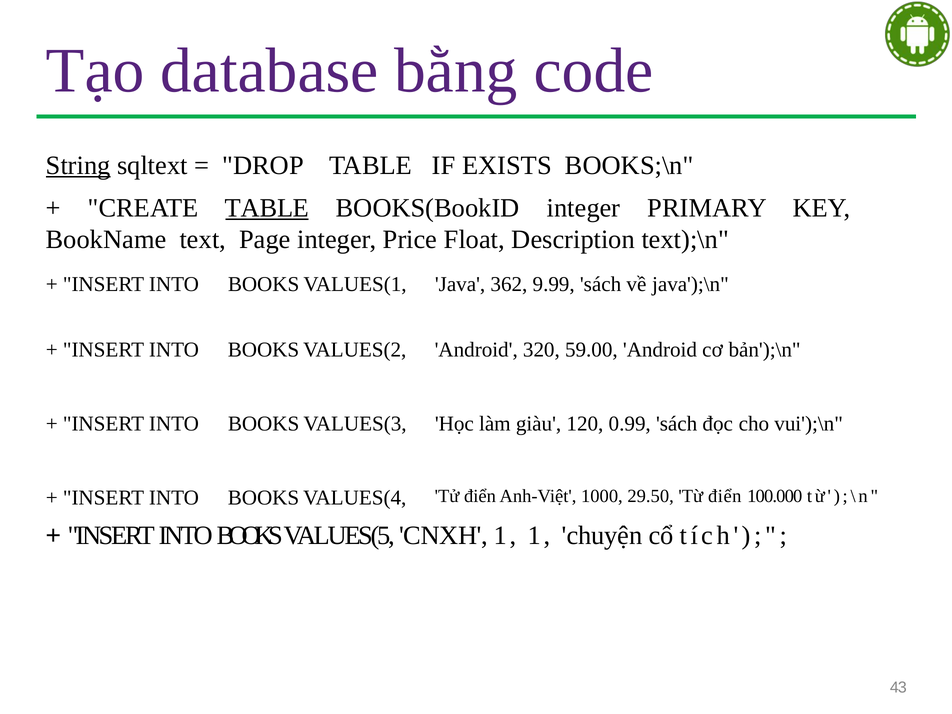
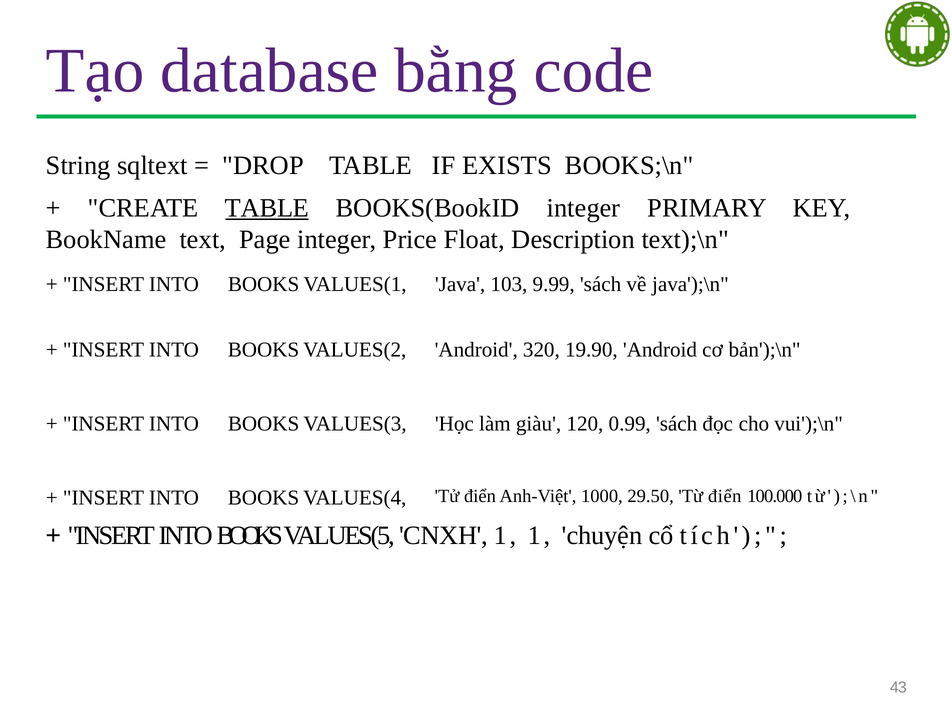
String underline: present -> none (78, 165)
362: 362 -> 103 (509, 284)
59.00: 59.00 -> 19.90 (591, 350)
